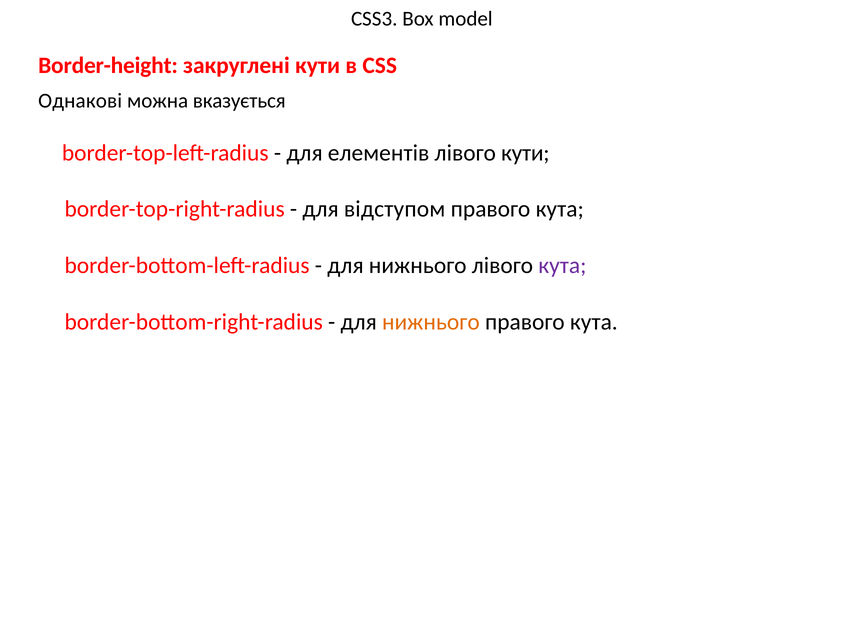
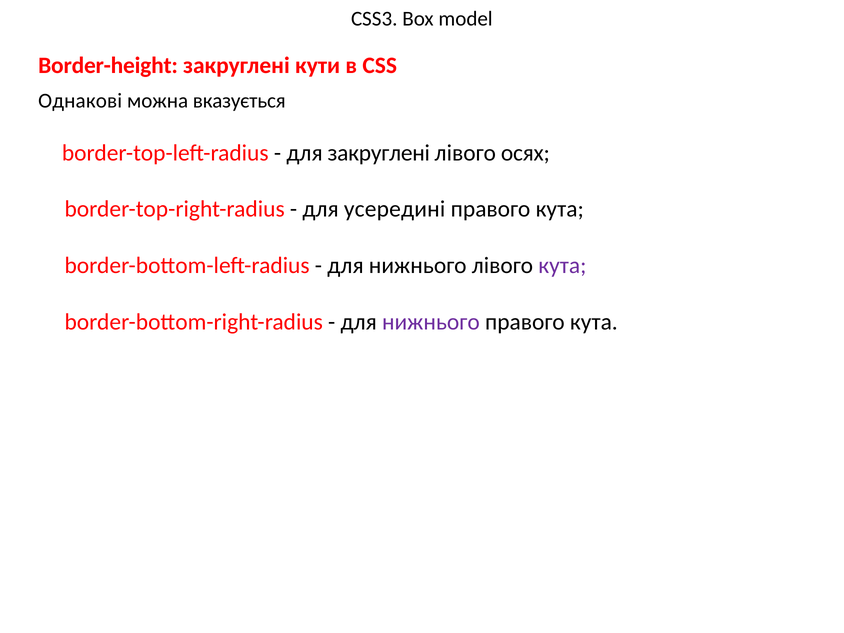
для елементів: елементів -> закруглені (379, 153)
лівого кути: кути -> осях (525, 153)
відступом: відступом -> усередині (395, 209)
нижнього colour: orange -> purple (431, 322)
